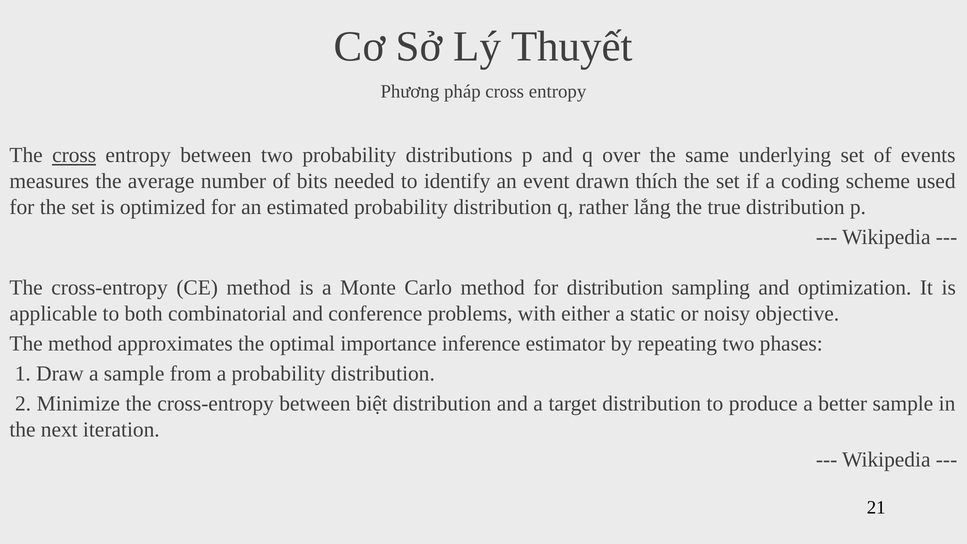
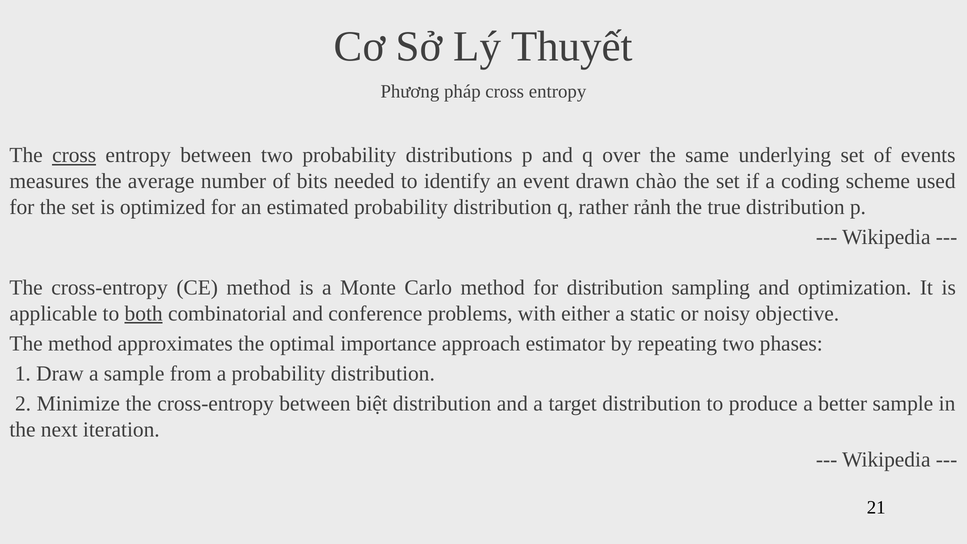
thích: thích -> chào (656, 181)
lắng: lắng -> rảnh (652, 207)
both underline: none -> present (144, 314)
inference: inference -> approach (481, 344)
